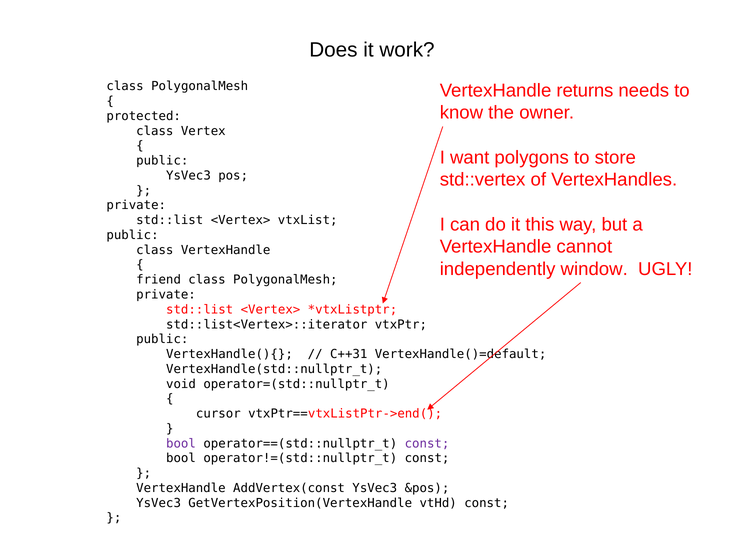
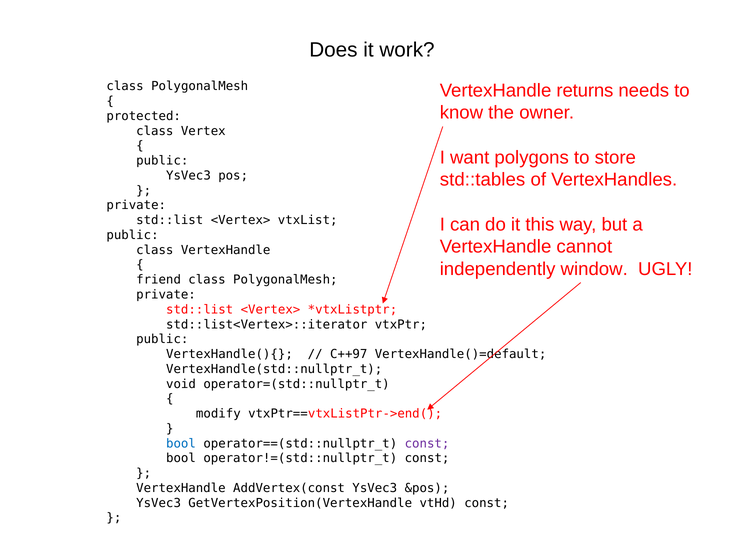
std::vertex: std::vertex -> std::tables (483, 180)
C++31: C++31 -> C++97 (349, 354)
cursor: cursor -> modify (218, 414)
bool colour: purple -> blue (181, 443)
